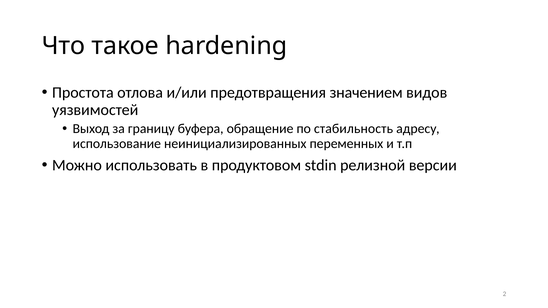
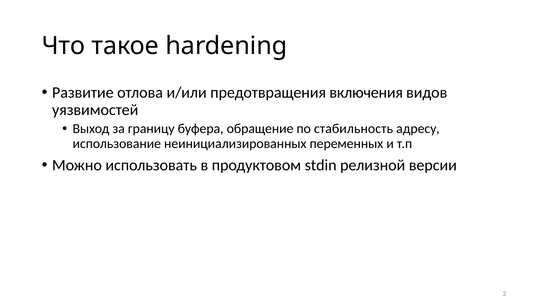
Простота: Простота -> Развитие (83, 93)
значением: значением -> включения (366, 93)
